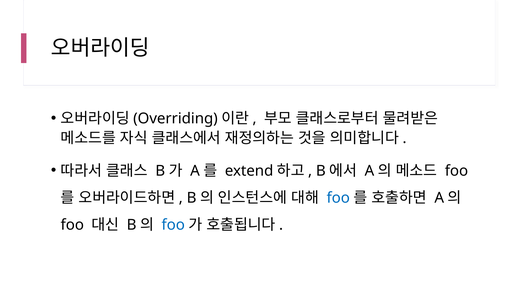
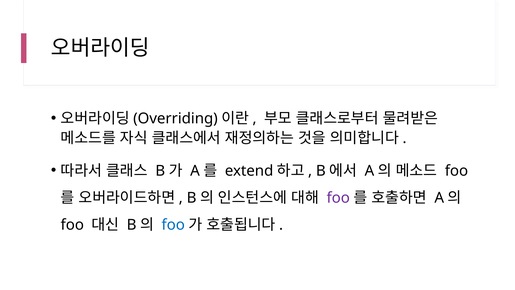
foo colour: blue -> purple (338, 198)
